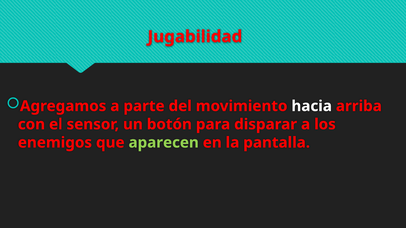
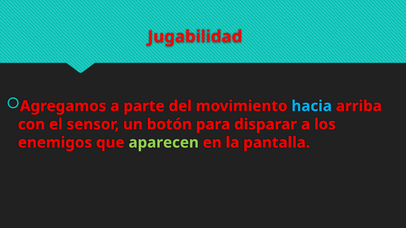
hacia colour: white -> light blue (312, 106)
